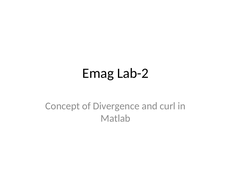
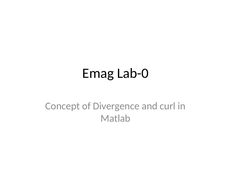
Lab-2: Lab-2 -> Lab-0 (133, 73)
